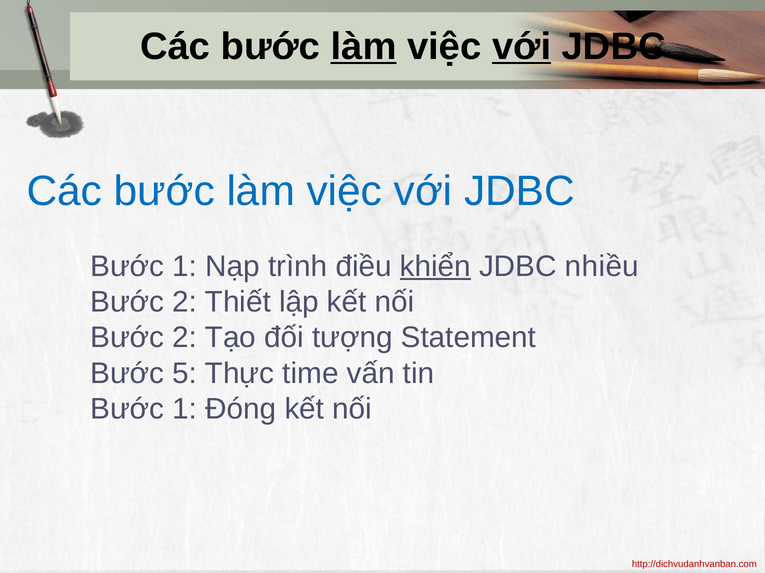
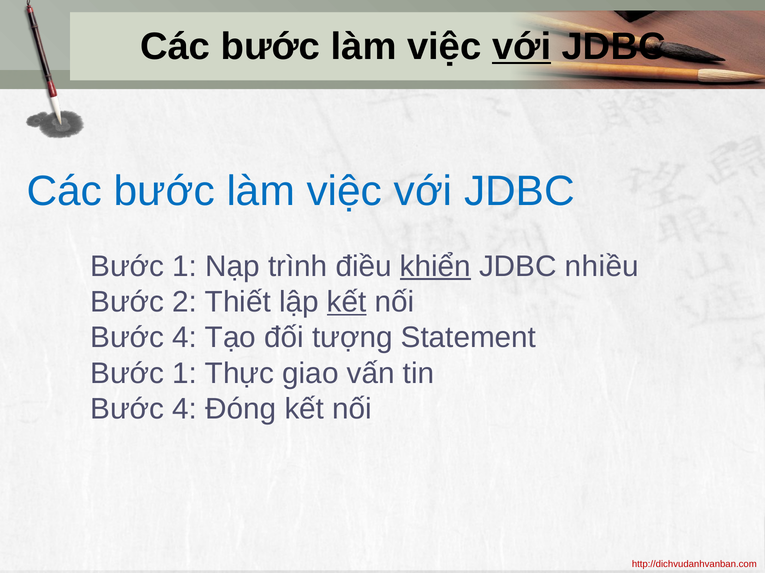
làm underline: present -> none (364, 47)
kết underline: none -> present (347, 302)
2: 2 -> 4 (185, 338)
5: 5 -> 1 (185, 374)
time: time -> giao (310, 374)
1: 1 -> 4 (185, 409)
